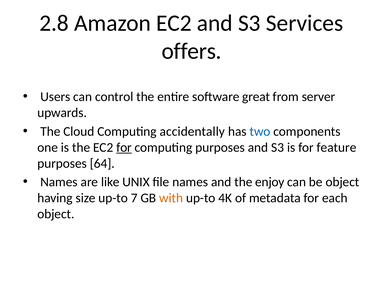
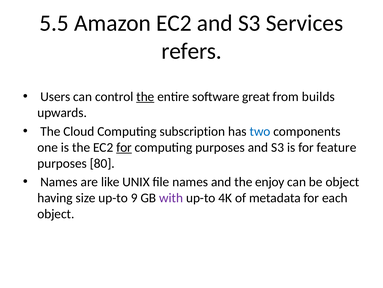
2.8: 2.8 -> 5.5 (54, 23)
offers: offers -> refers (192, 51)
the underline: none -> present (145, 96)
server: server -> builds (318, 96)
accidentally: accidentally -> subscription (192, 131)
64: 64 -> 80 (102, 163)
7: 7 -> 9 (134, 197)
with colour: orange -> purple (171, 197)
